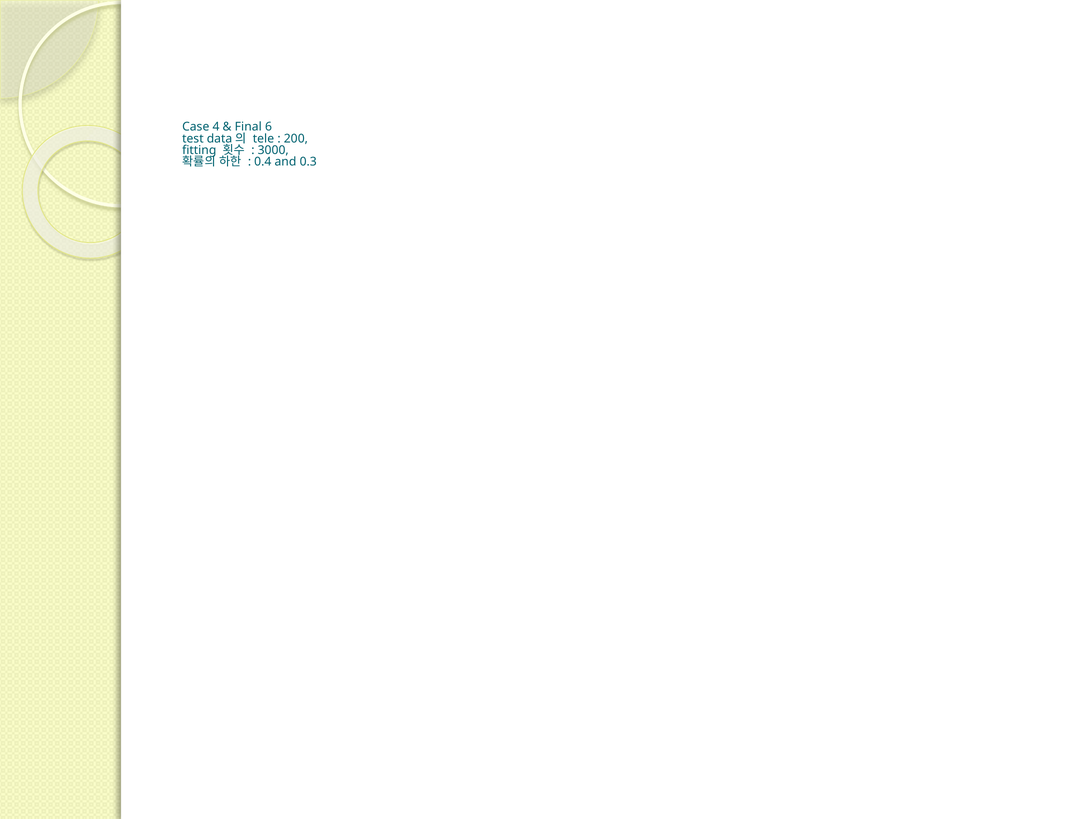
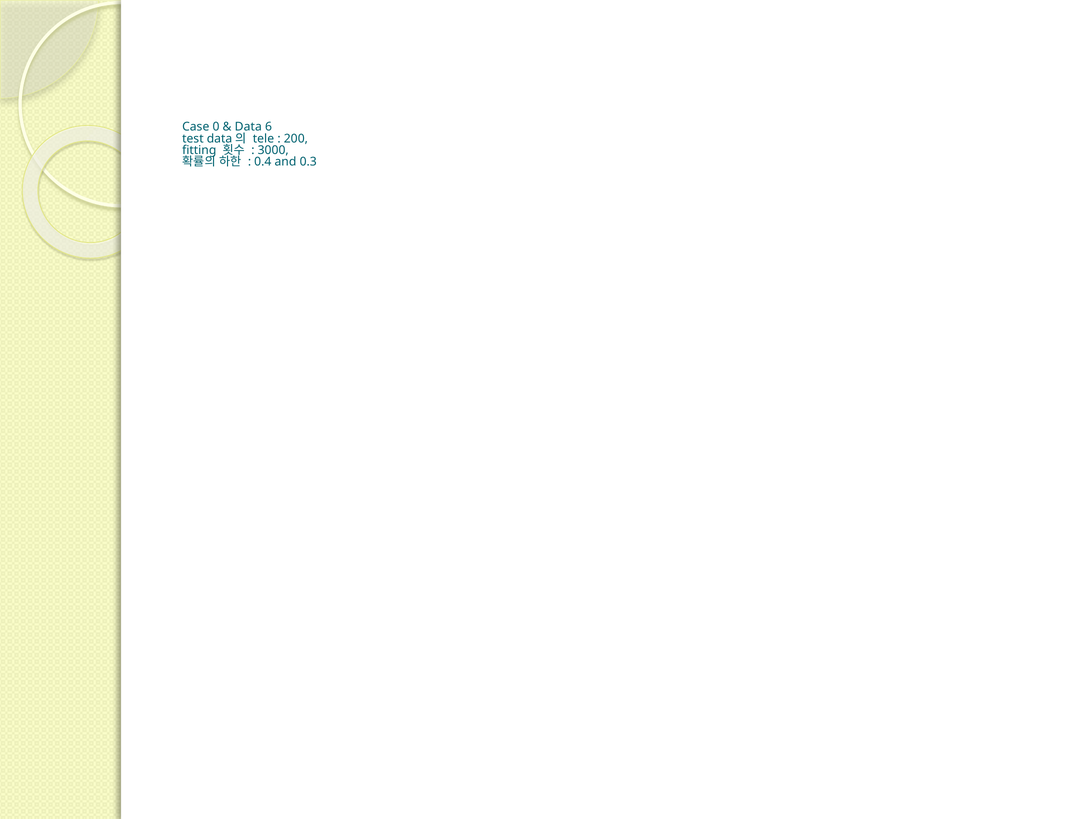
4: 4 -> 0 (216, 127)
Final: Final -> Data (248, 127)
